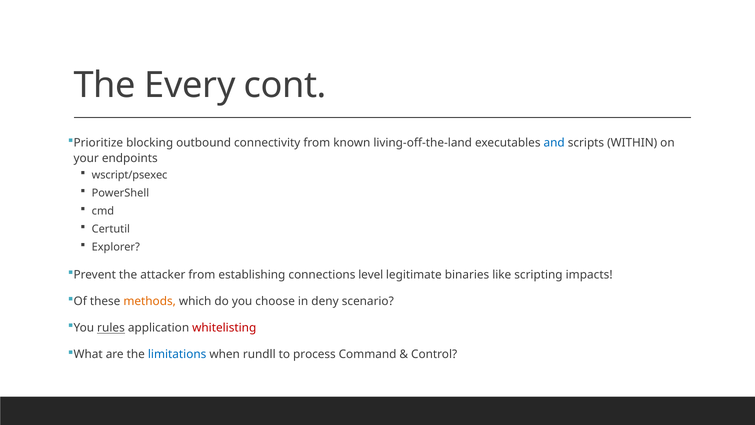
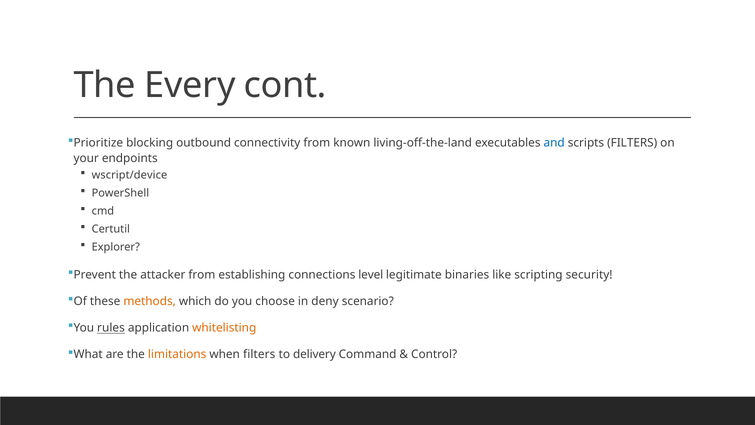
scripts WITHIN: WITHIN -> FILTERS (632, 143)
wscript/psexec: wscript/psexec -> wscript/device (129, 175)
impacts: impacts -> security (589, 275)
whitelisting colour: red -> orange (224, 328)
limitations colour: blue -> orange (177, 354)
when rundll: rundll -> filters (259, 354)
process: process -> delivery (314, 354)
